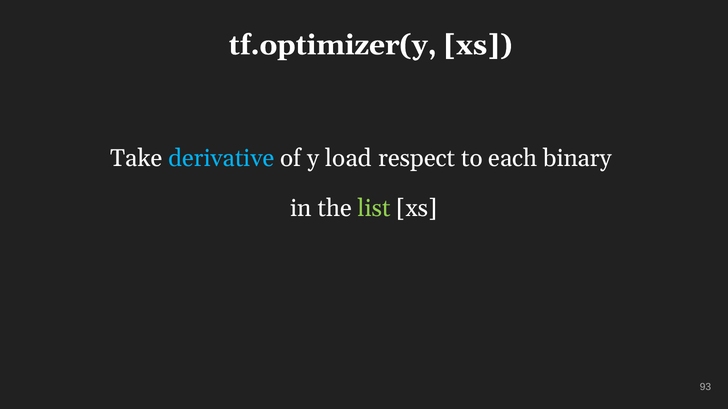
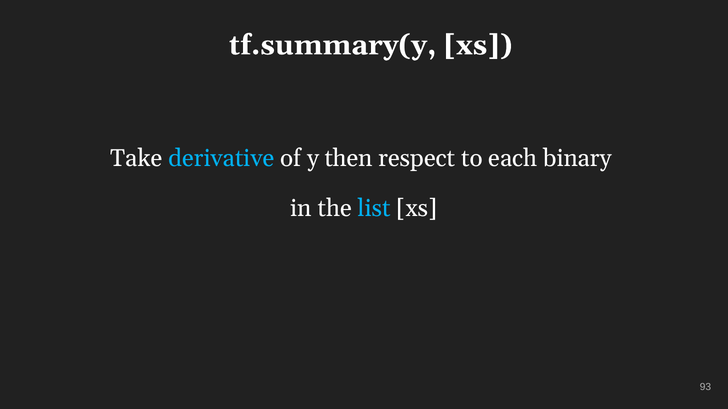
tf.optimizer(y: tf.optimizer(y -> tf.summary(y (333, 45)
load: load -> then (349, 159)
list colour: light green -> light blue (374, 208)
